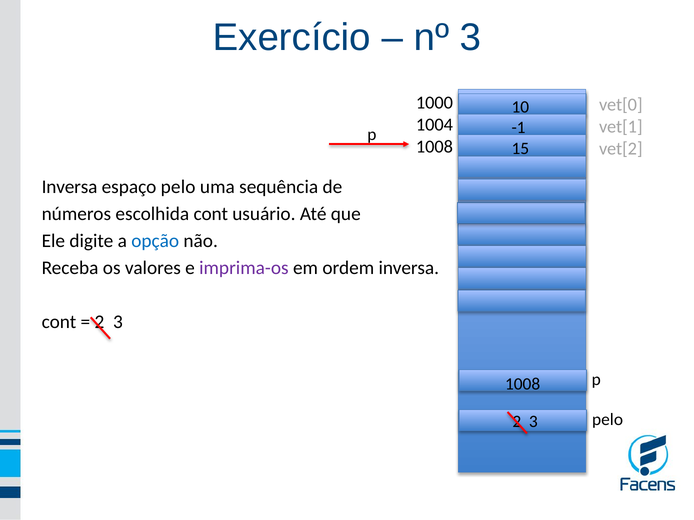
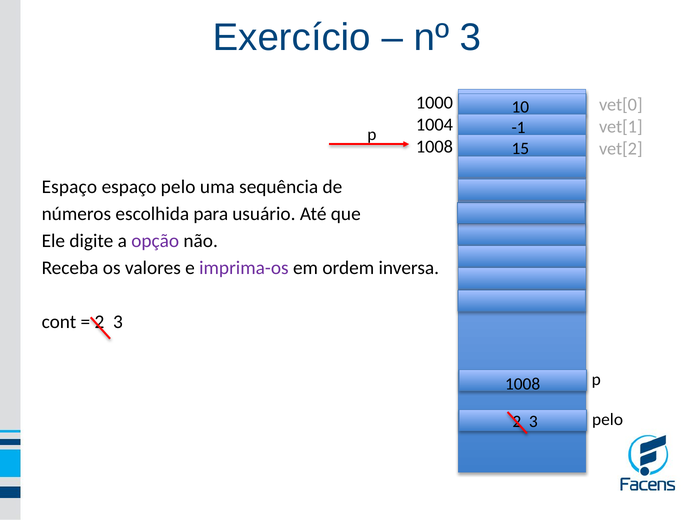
Inversa: Inversa -> Espaço (69, 187)
escolhida cont: cont -> para (211, 214)
opção colour: blue -> purple (155, 241)
